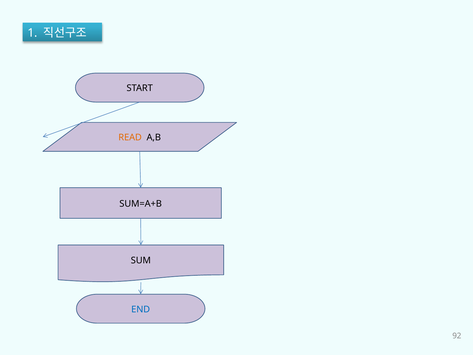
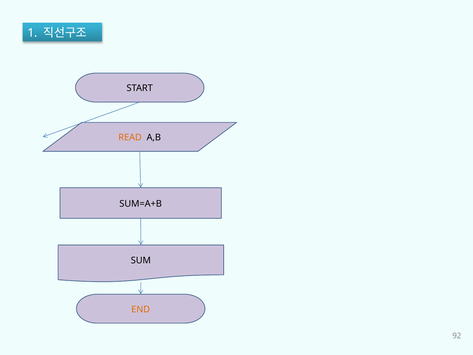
END colour: blue -> orange (141, 309)
